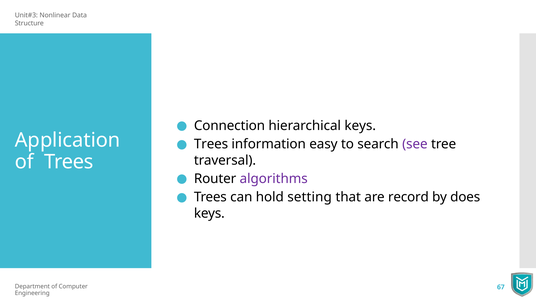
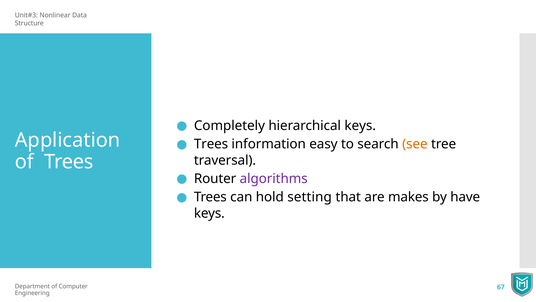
Connection: Connection -> Completely (229, 125)
see colour: purple -> orange (415, 144)
record: record -> makes (408, 197)
does: does -> have (465, 197)
